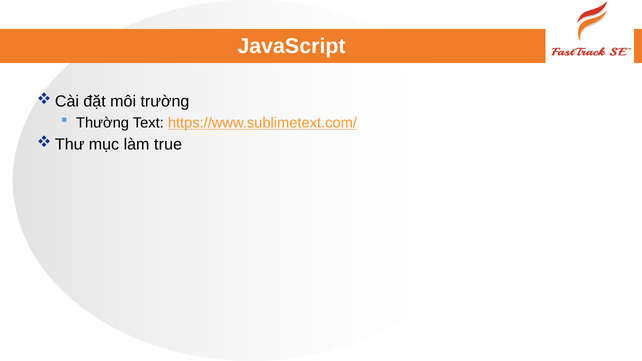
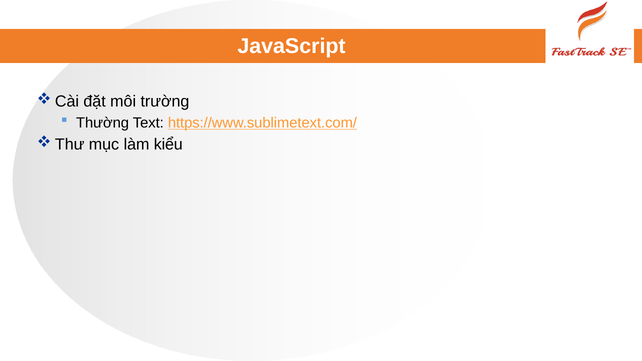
true: true -> kiểu (168, 144)
